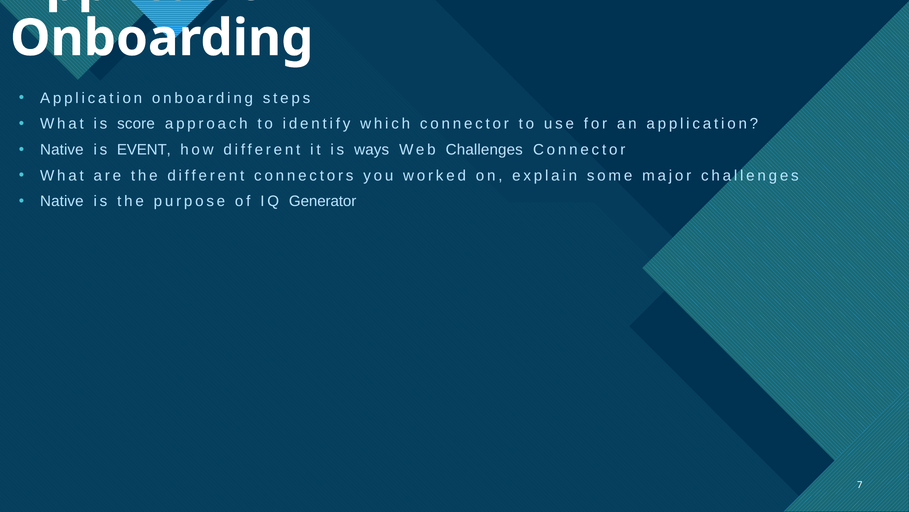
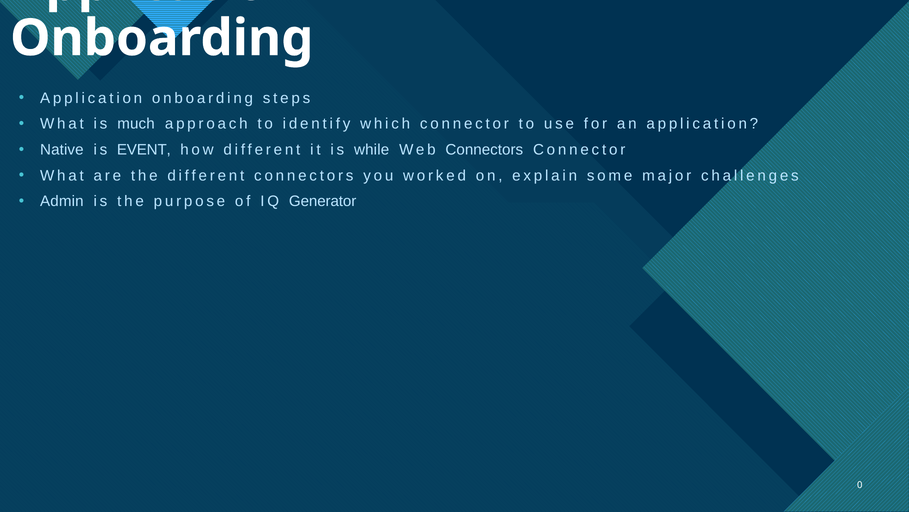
score: score -> much (136, 124)
ways: ways -> while (372, 150)
Web Challenges: Challenges -> Connectors (484, 150)
Native: Native -> Admin (62, 201)
7: 7 -> 0 (860, 484)
